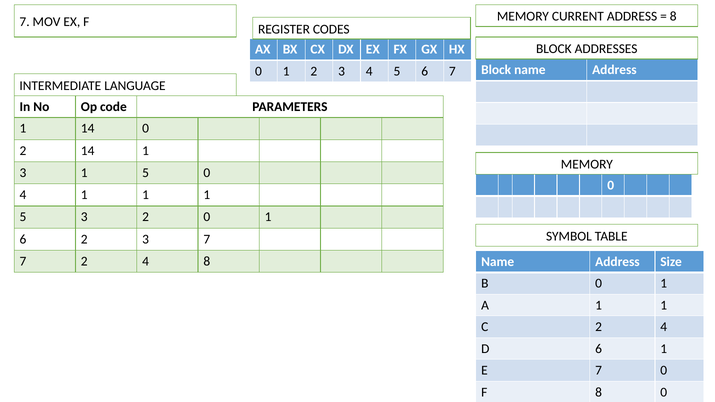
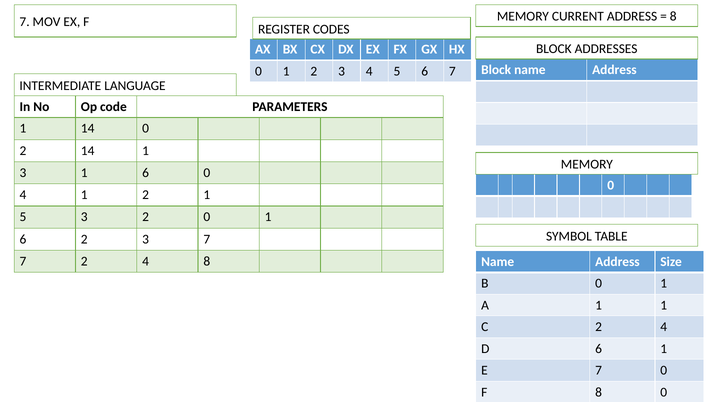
3 1 5: 5 -> 6 (146, 173)
4 1 1: 1 -> 2 (146, 195)
